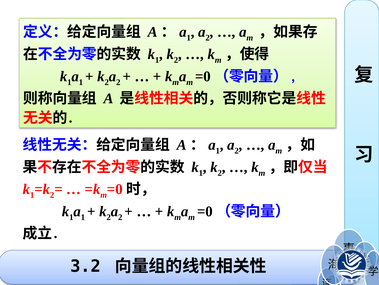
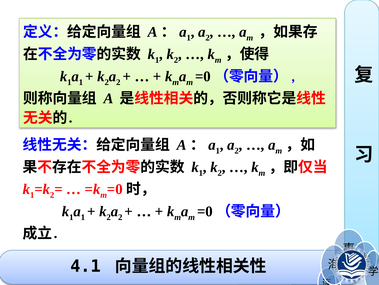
3.2: 3.2 -> 4.1 (86, 266)
